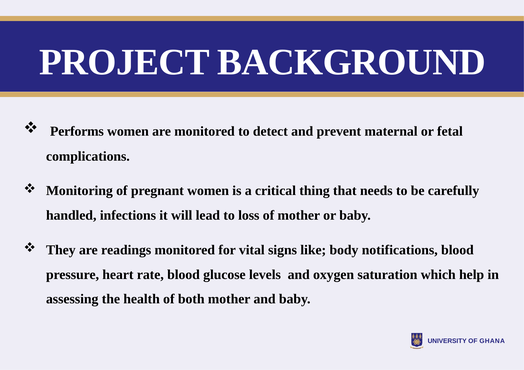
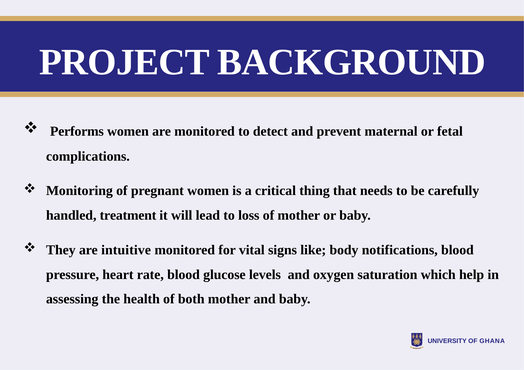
infections: infections -> treatment (128, 216)
readings: readings -> intuitive (126, 250)
